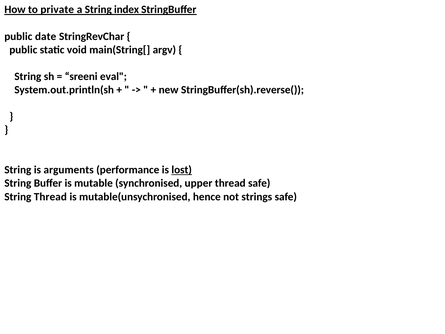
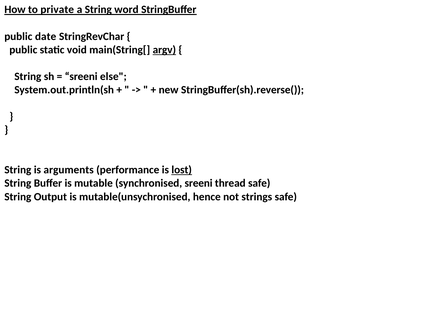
index: index -> word (126, 10)
argv underline: none -> present (164, 50)
eval: eval -> else (113, 76)
synchronised upper: upper -> sreeni (199, 183)
String Thread: Thread -> Output (50, 197)
